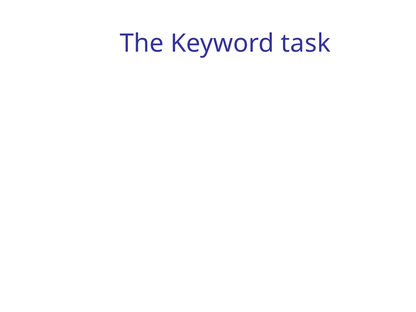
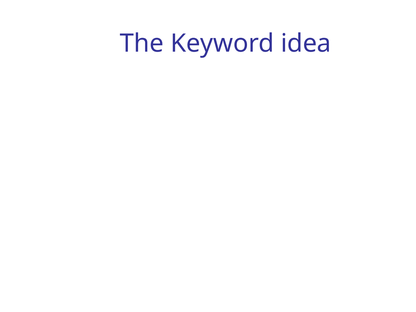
task: task -> idea (306, 43)
